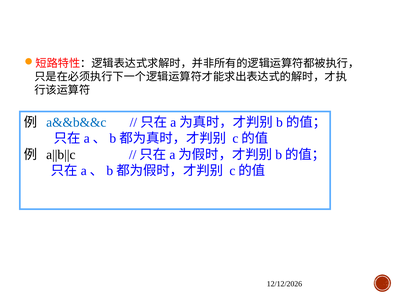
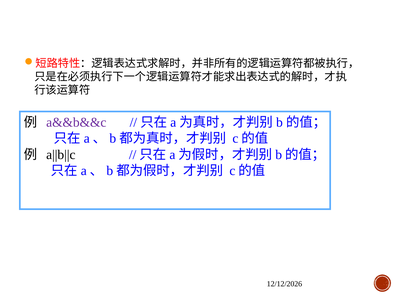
a&&b&&c colour: blue -> purple (76, 122)
